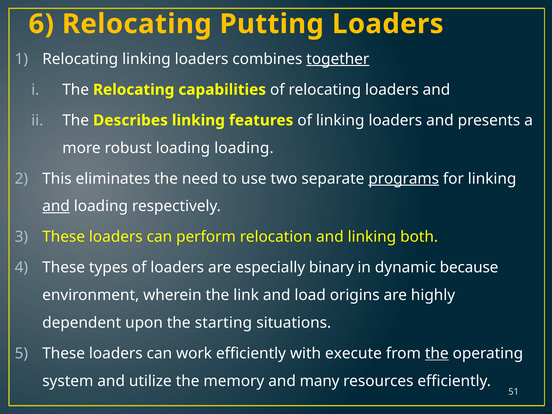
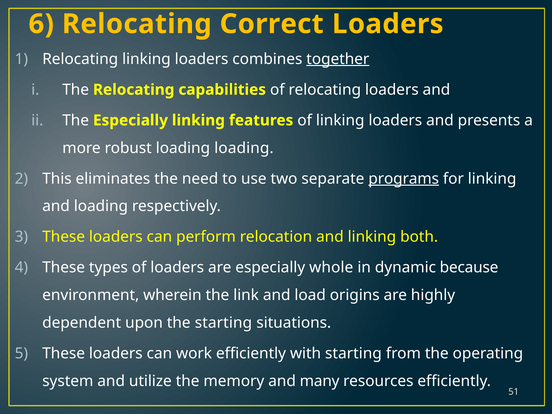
Putting: Putting -> Correct (272, 24)
The Describes: Describes -> Especially (130, 120)
and underline: present -> none (56, 206)
binary: binary -> whole (331, 268)
with execute: execute -> starting (353, 353)
the underline: present -> none (437, 353)
